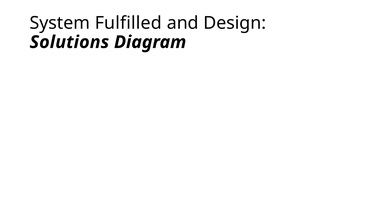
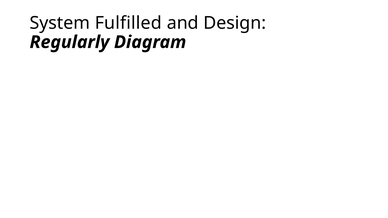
Solutions: Solutions -> Regularly (69, 42)
